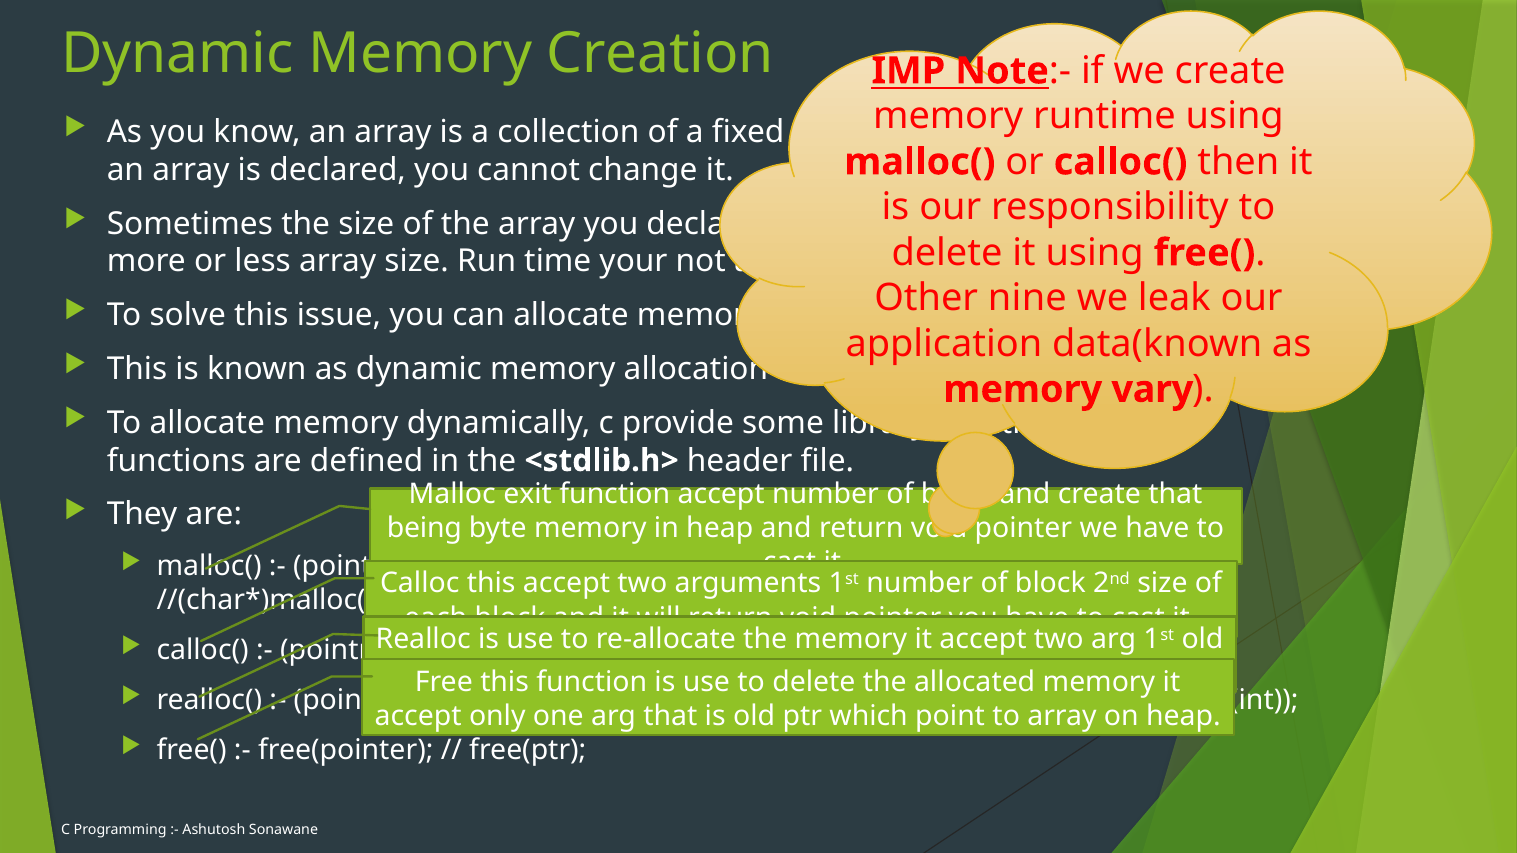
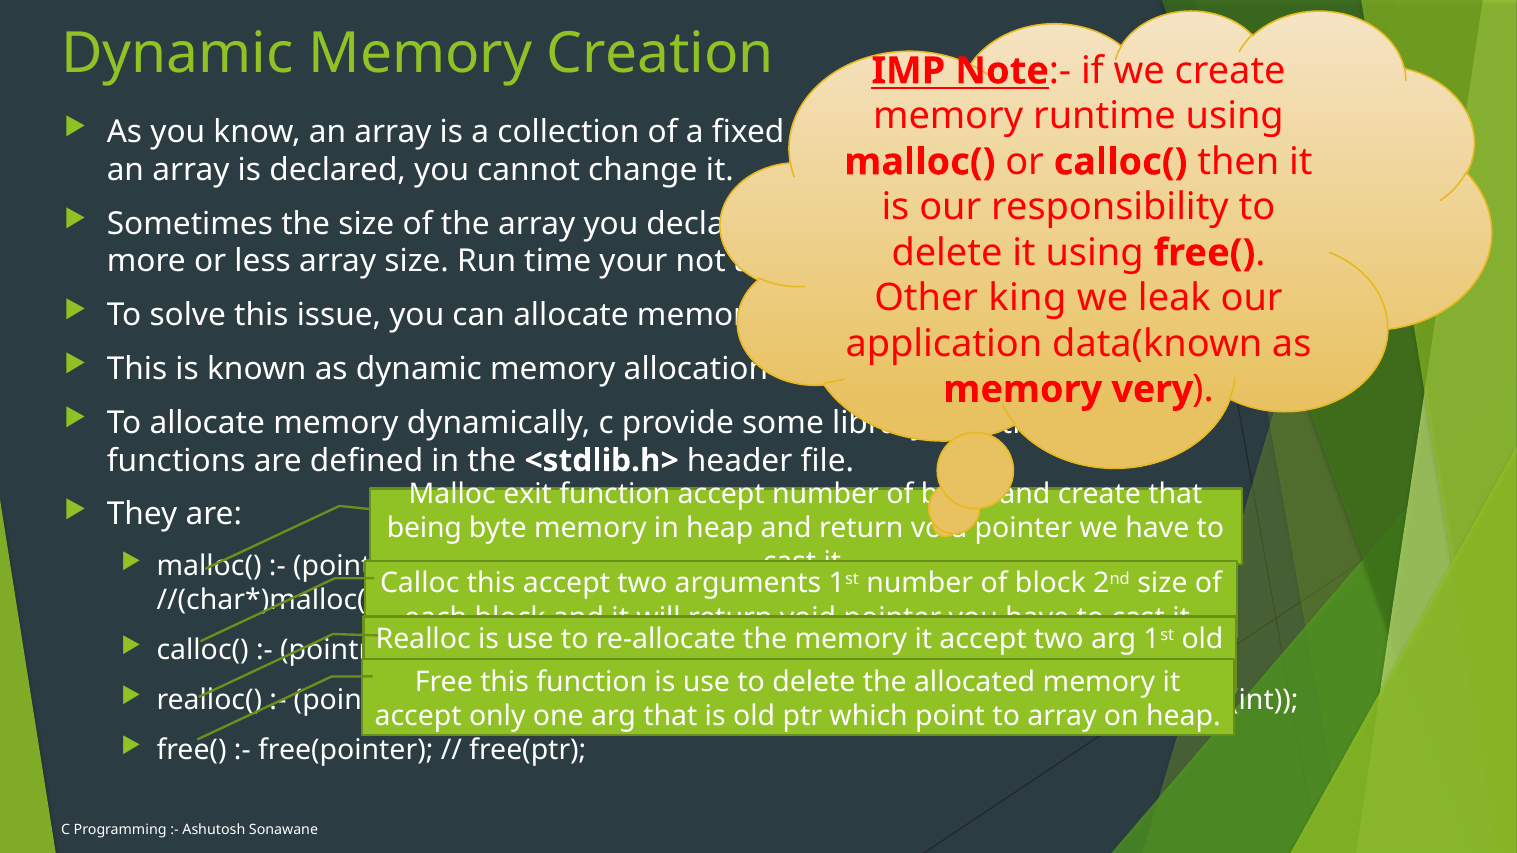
nine: nine -> king (1027, 298)
vary: vary -> very (1152, 389)
